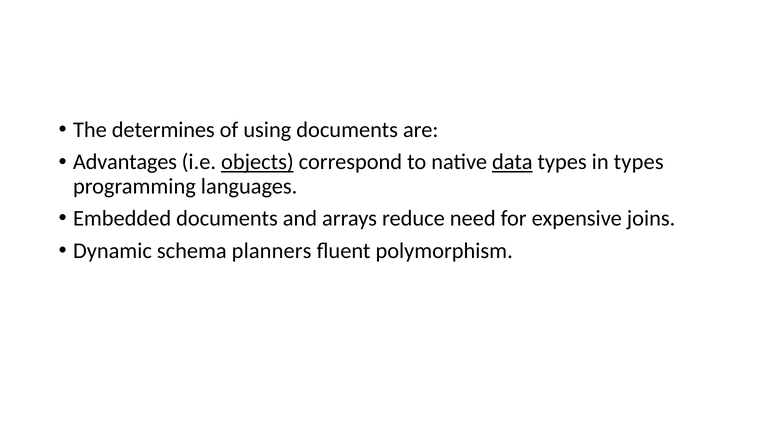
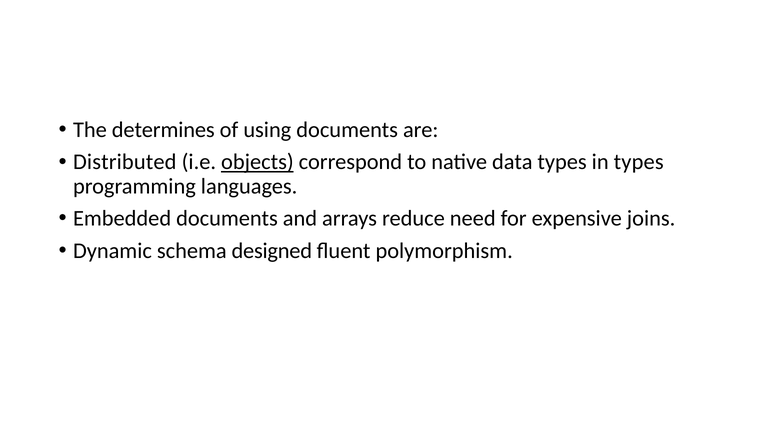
Advantages: Advantages -> Distributed (125, 162)
data underline: present -> none (512, 162)
planners: planners -> designed (272, 251)
